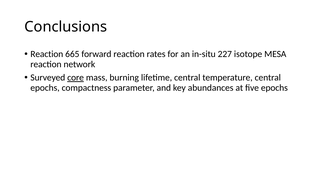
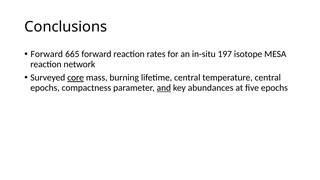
Reaction: Reaction -> Forward (47, 54)
227: 227 -> 197 (225, 54)
and underline: none -> present (164, 88)
